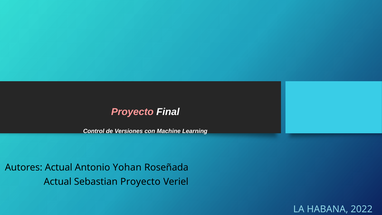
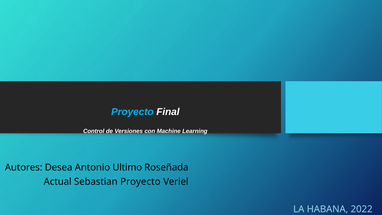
Proyecto colour: pink -> light blue (132, 112)
Autores Actual: Actual -> Desea (59, 167)
Yohan: Yohan -> Ultimo (127, 167)
